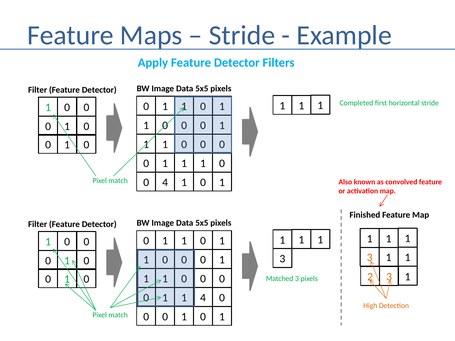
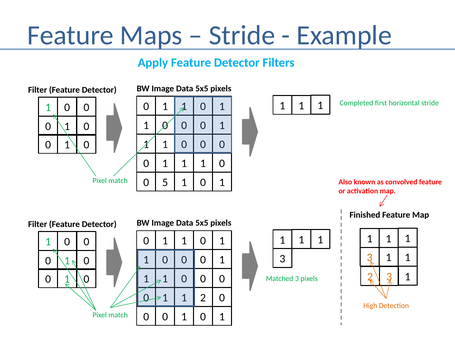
0 4: 4 -> 5 (165, 182)
4: 4 -> 2 (203, 298)
